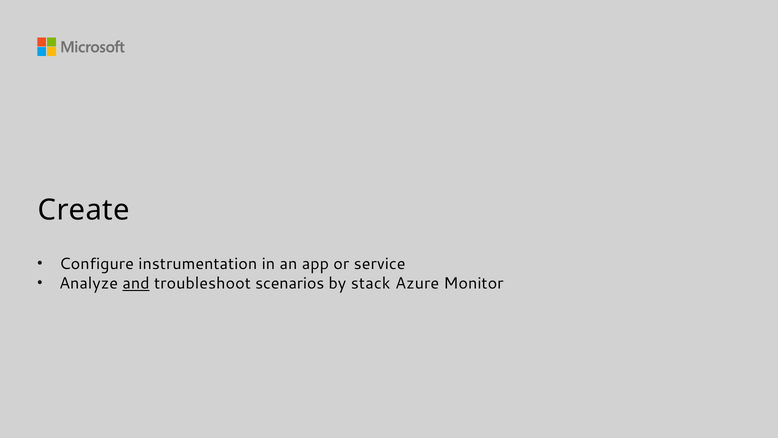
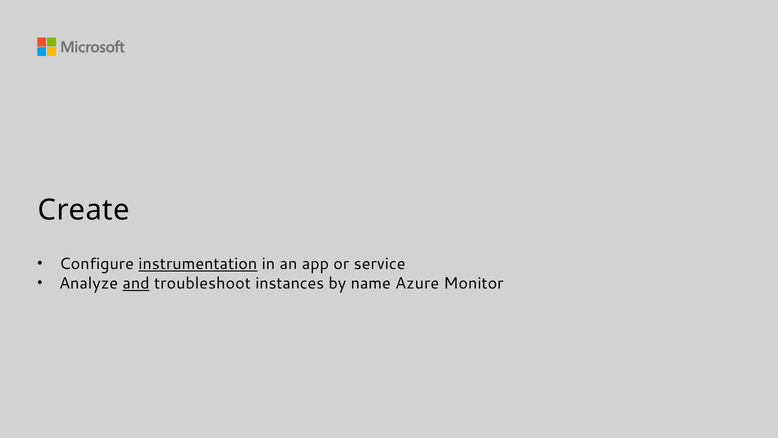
instrumentation underline: none -> present (198, 264)
scenarios: scenarios -> instances (290, 283)
stack: stack -> name (371, 283)
